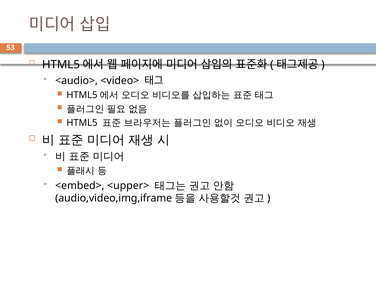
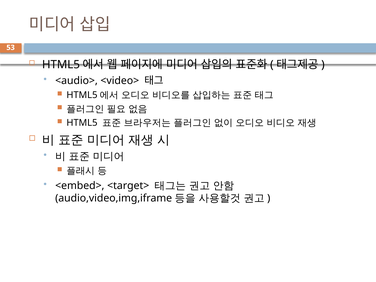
<upper>: <upper> -> <target> (128, 186)
